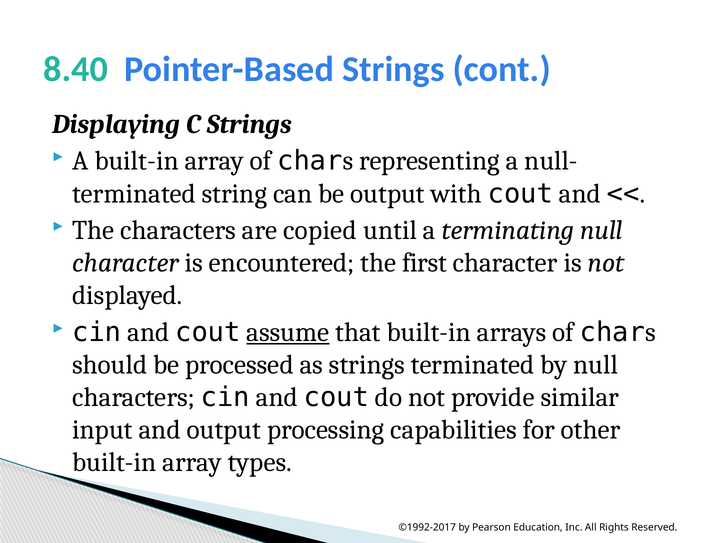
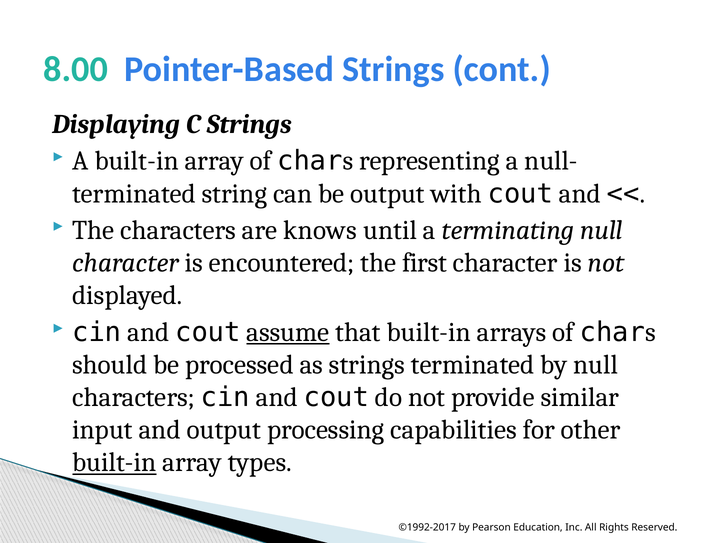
8.40: 8.40 -> 8.00 (76, 70)
copied: copied -> knows (320, 230)
built-in underline: none -> present (114, 463)
